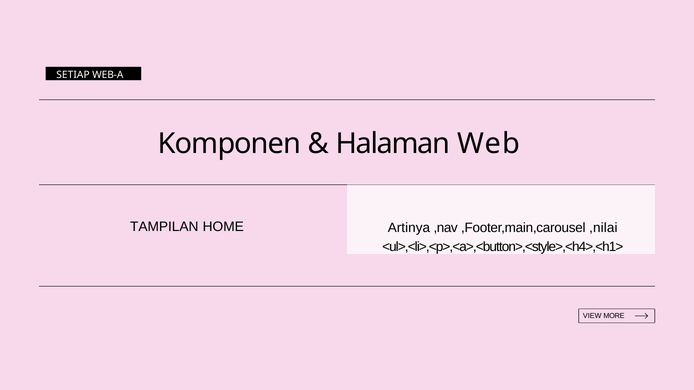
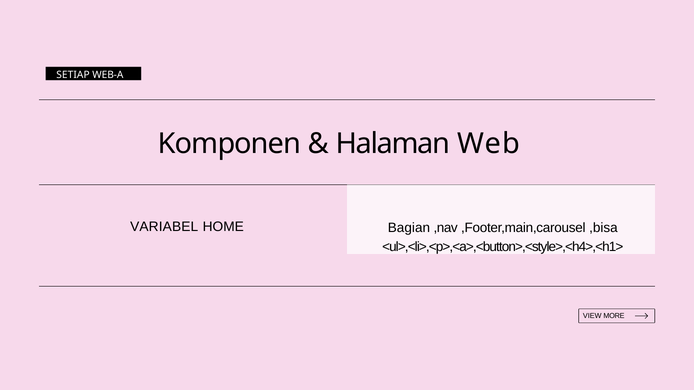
TAMPILAN: TAMPILAN -> VARIABEL (164, 227)
Artinya: Artinya -> Bagian (409, 228)
,nilai: ,nilai -> ,bisa (603, 228)
